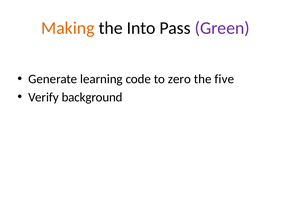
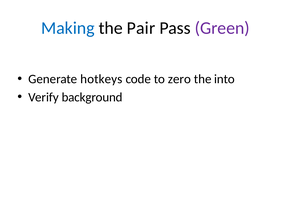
Making colour: orange -> blue (68, 28)
Into: Into -> Pair (141, 28)
learning: learning -> hotkeys (101, 79)
five: five -> into (224, 79)
